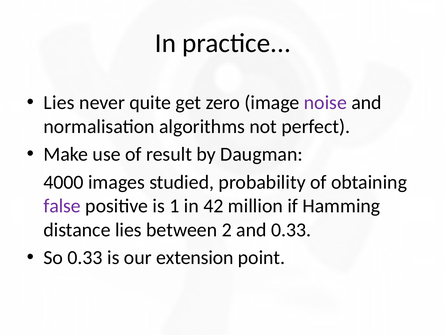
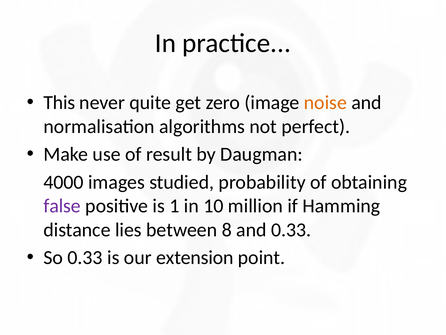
Lies: Lies -> This (59, 103)
noise colour: purple -> orange (325, 103)
42: 42 -> 10 (213, 206)
2: 2 -> 8 (227, 230)
